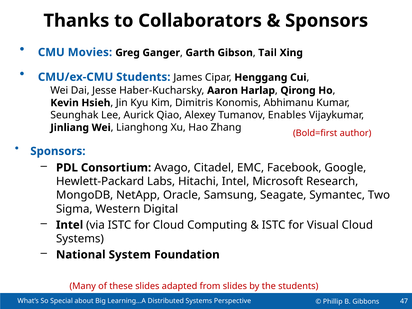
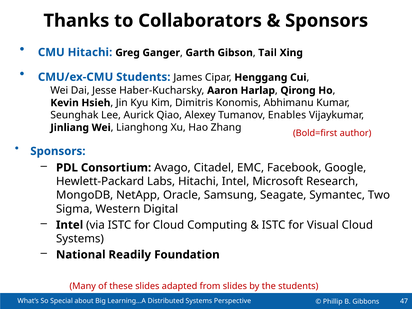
CMU Movies: Movies -> Hitachi (90, 52)
System: System -> Readily (130, 255)
